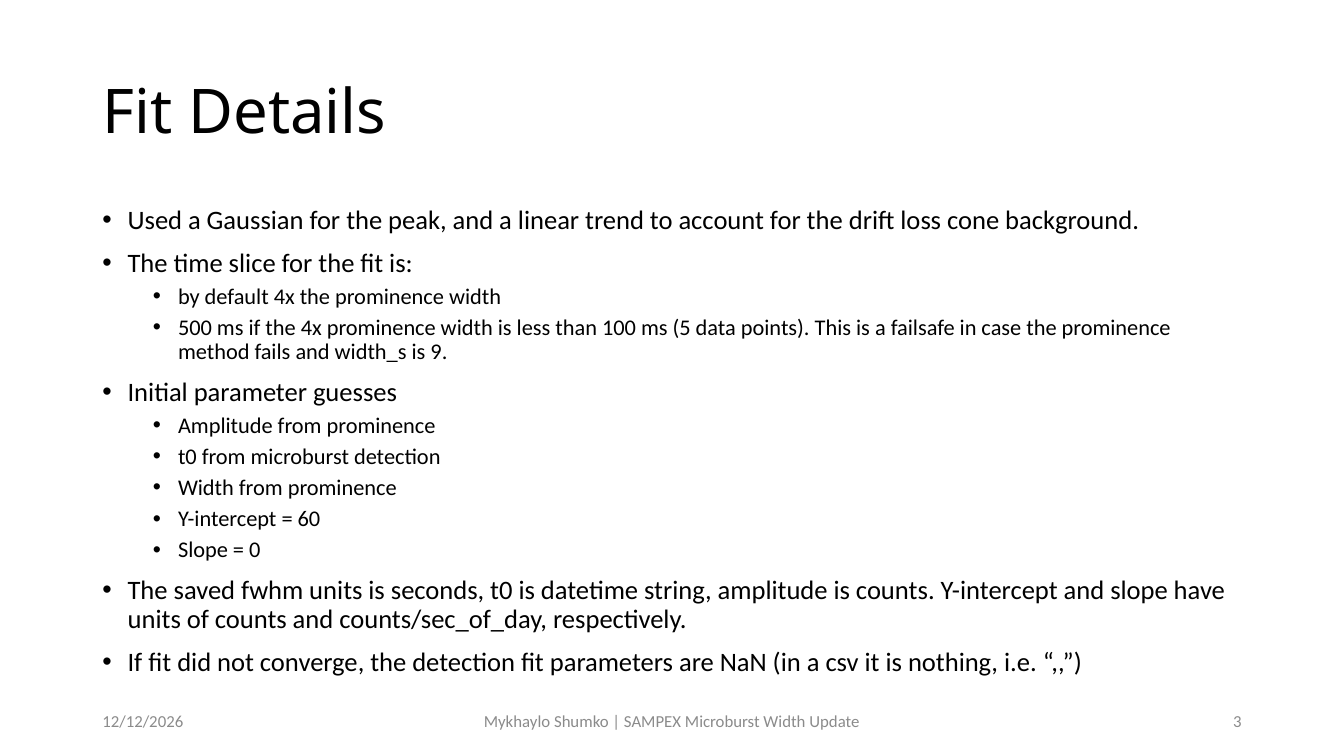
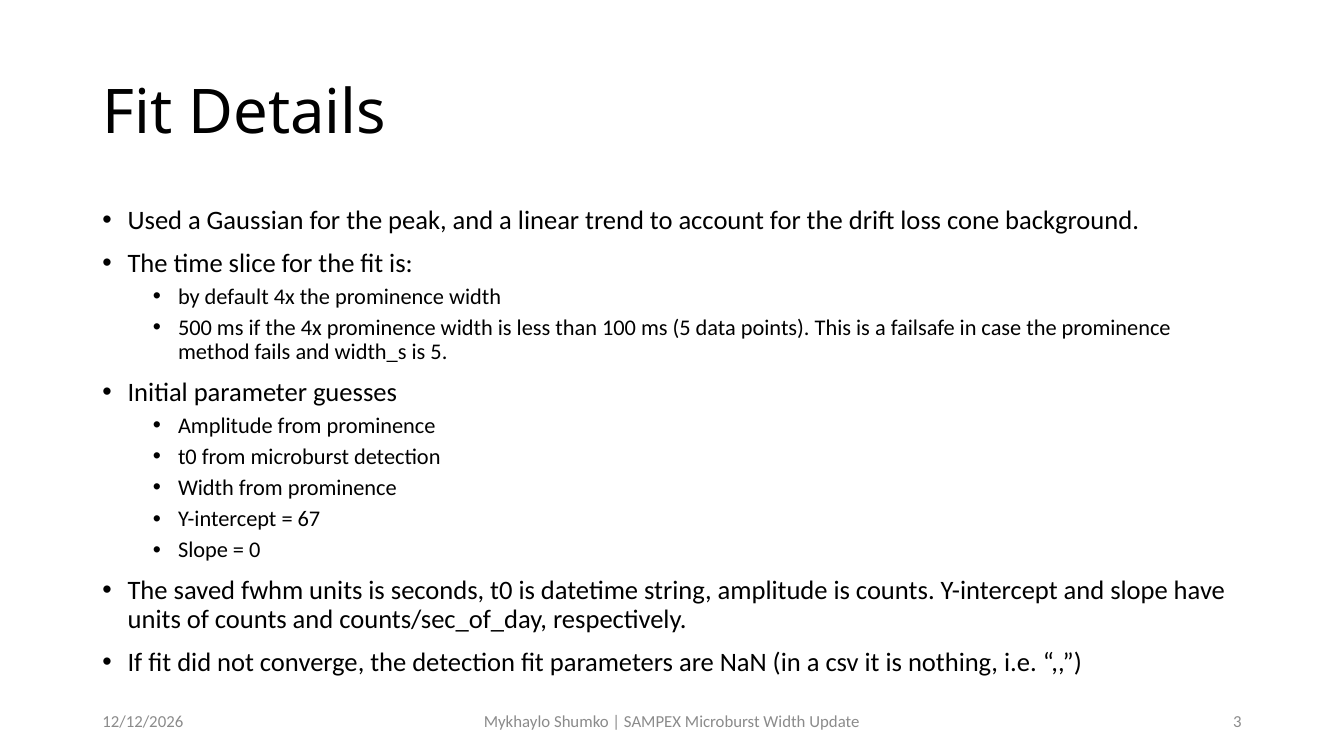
is 9: 9 -> 5 (439, 352)
60: 60 -> 67 (309, 519)
